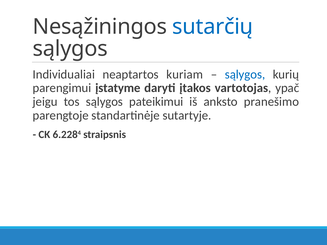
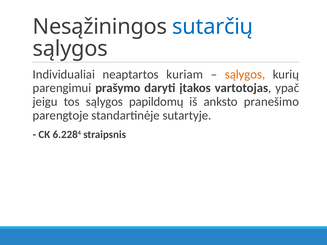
sąlygos colour: blue -> orange (245, 74)
įstatyme: įstatyme -> prašymo (118, 88)
pateikimui: pateikimui -> papildomų (156, 102)
